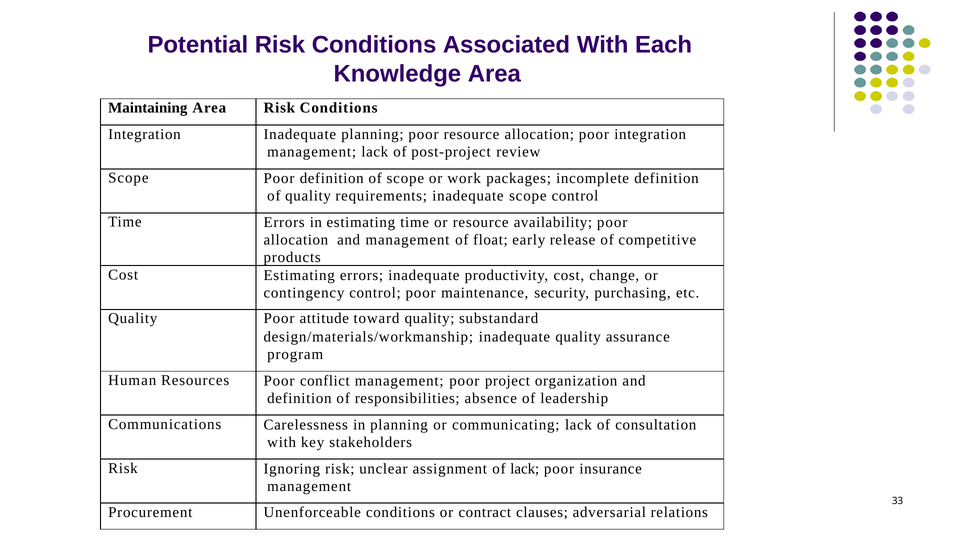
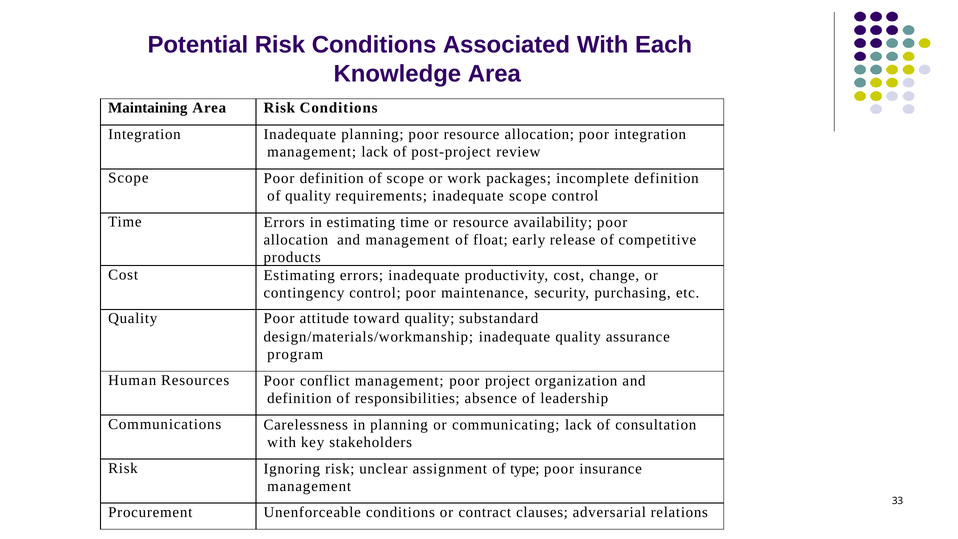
of lack: lack -> type (525, 469)
